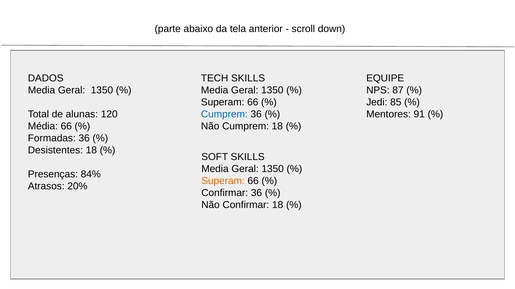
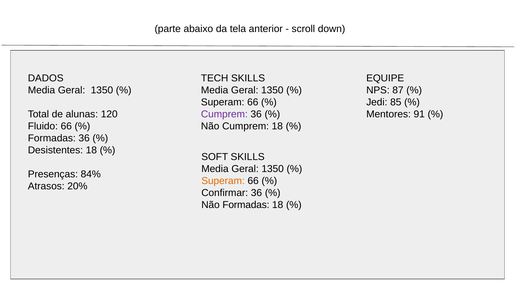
Cumprem colour: blue -> purple (224, 114)
Média: Média -> Fluido (43, 126)
Não Confirmar: Confirmar -> Formadas (246, 205)
